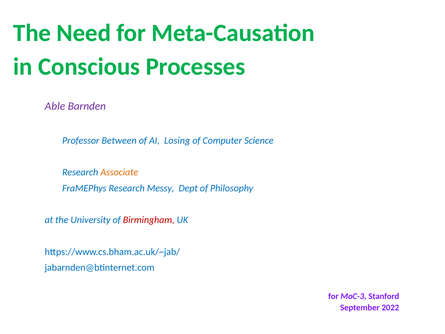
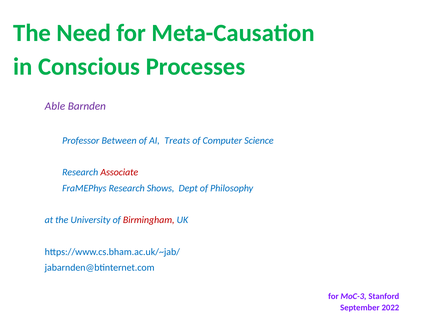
Losing: Losing -> Treats (177, 140)
Associate colour: orange -> red (119, 172)
Messy: Messy -> Shows (161, 188)
